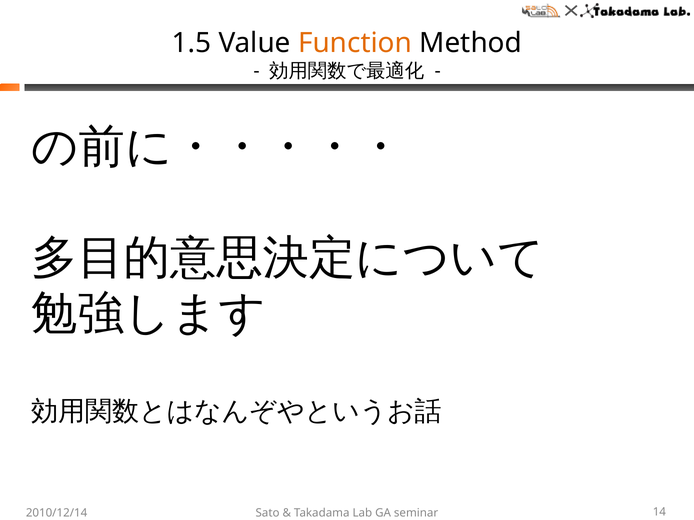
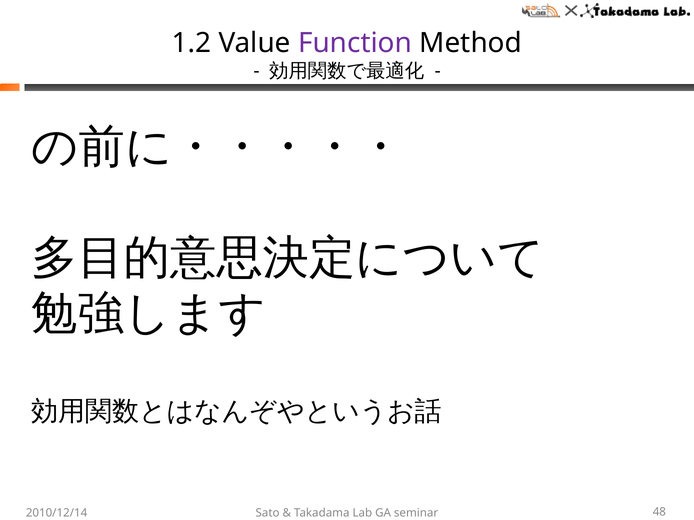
1.5: 1.5 -> 1.2 (192, 43)
Function colour: orange -> purple (355, 43)
14: 14 -> 48 (659, 512)
